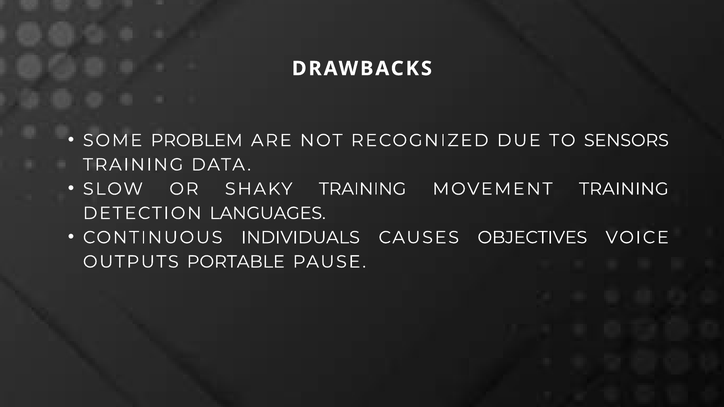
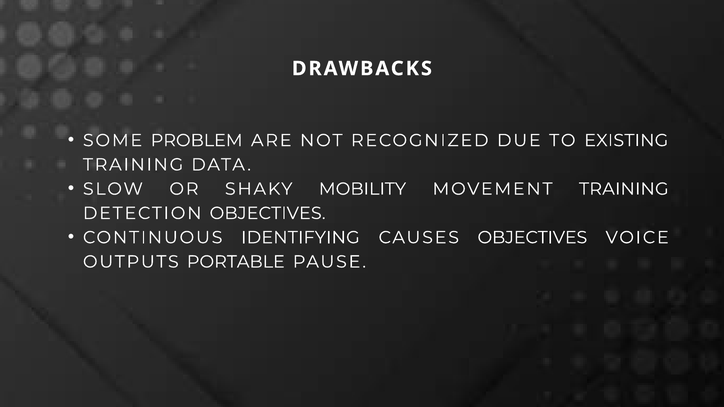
SENSORS: SENSORS -> EXISTING (626, 140)
SHAKY TRAINING: TRAINING -> MOBILITY (362, 189)
DETECTION LANGUAGES: LANGUAGES -> OBJECTIVES (268, 213)
INDIVIDUALS: INDIVIDUALS -> IDENTIFYING (300, 238)
